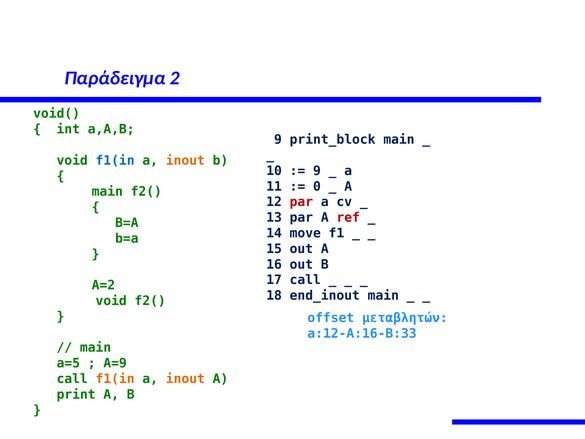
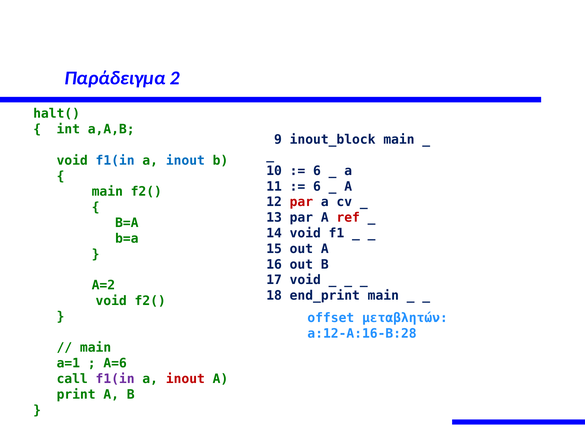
void(: void( -> halt( (57, 114)
print_block: print_block -> inout_block (333, 140)
inout colour: orange -> blue (185, 160)
9: 9 -> 6 (317, 171)
0: 0 -> 6 (317, 186)
14 move: move -> void (305, 233)
17 call: call -> void (305, 280)
end_inout: end_inout -> end_print (325, 295)
a:12-A:16-B:33: a:12-A:16-B:33 -> a:12-A:16-B:28 (362, 333)
a=5: a=5 -> a=1 (68, 363)
A=9: A=9 -> A=6 (115, 363)
f1(in colour: orange -> purple (115, 379)
inout colour: orange -> red (185, 379)
